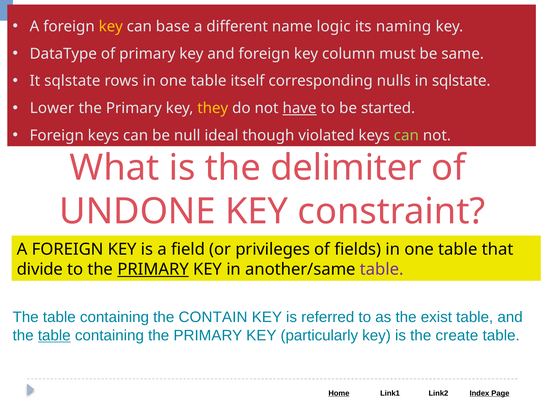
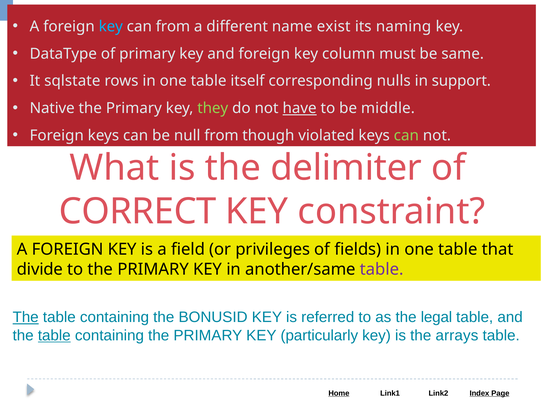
key colour: yellow -> light blue (111, 26)
can base: base -> from (173, 26)
logic: logic -> exist (334, 26)
in sqlstate: sqlstate -> support (461, 81)
Lower: Lower -> Native (52, 108)
they colour: yellow -> light green (213, 108)
started: started -> middle (388, 108)
null ideal: ideal -> from (221, 135)
UNDONE: UNDONE -> CORRECT (138, 211)
PRIMARY underline: present -> none (153, 269)
The underline: none -> present (26, 317)
CONTAIN: CONTAIN -> BONUSID (213, 317)
exist: exist -> legal (436, 317)
create: create -> arrays (457, 335)
